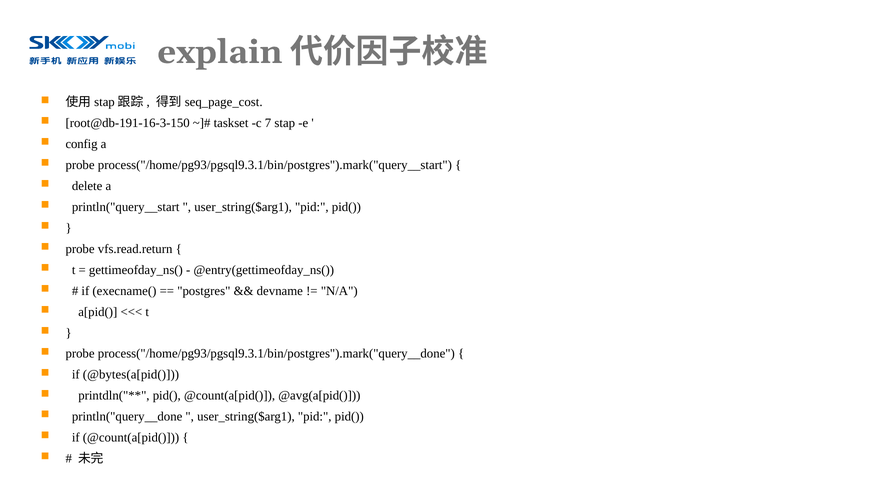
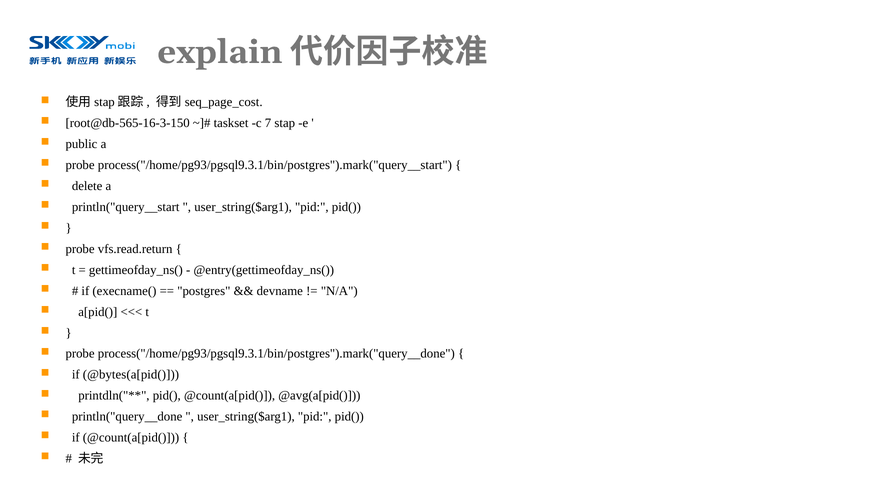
root@db-191-16-3-150: root@db-191-16-3-150 -> root@db-565-16-3-150 (128, 123)
config: config -> public (81, 144)
